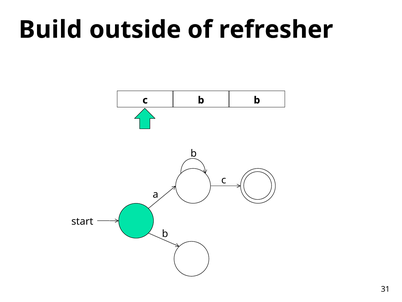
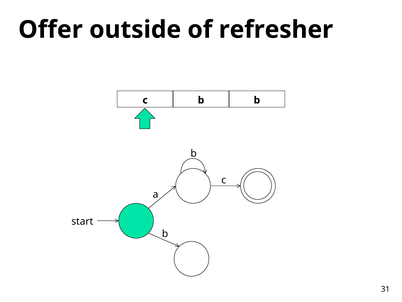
Build: Build -> Offer (51, 30)
